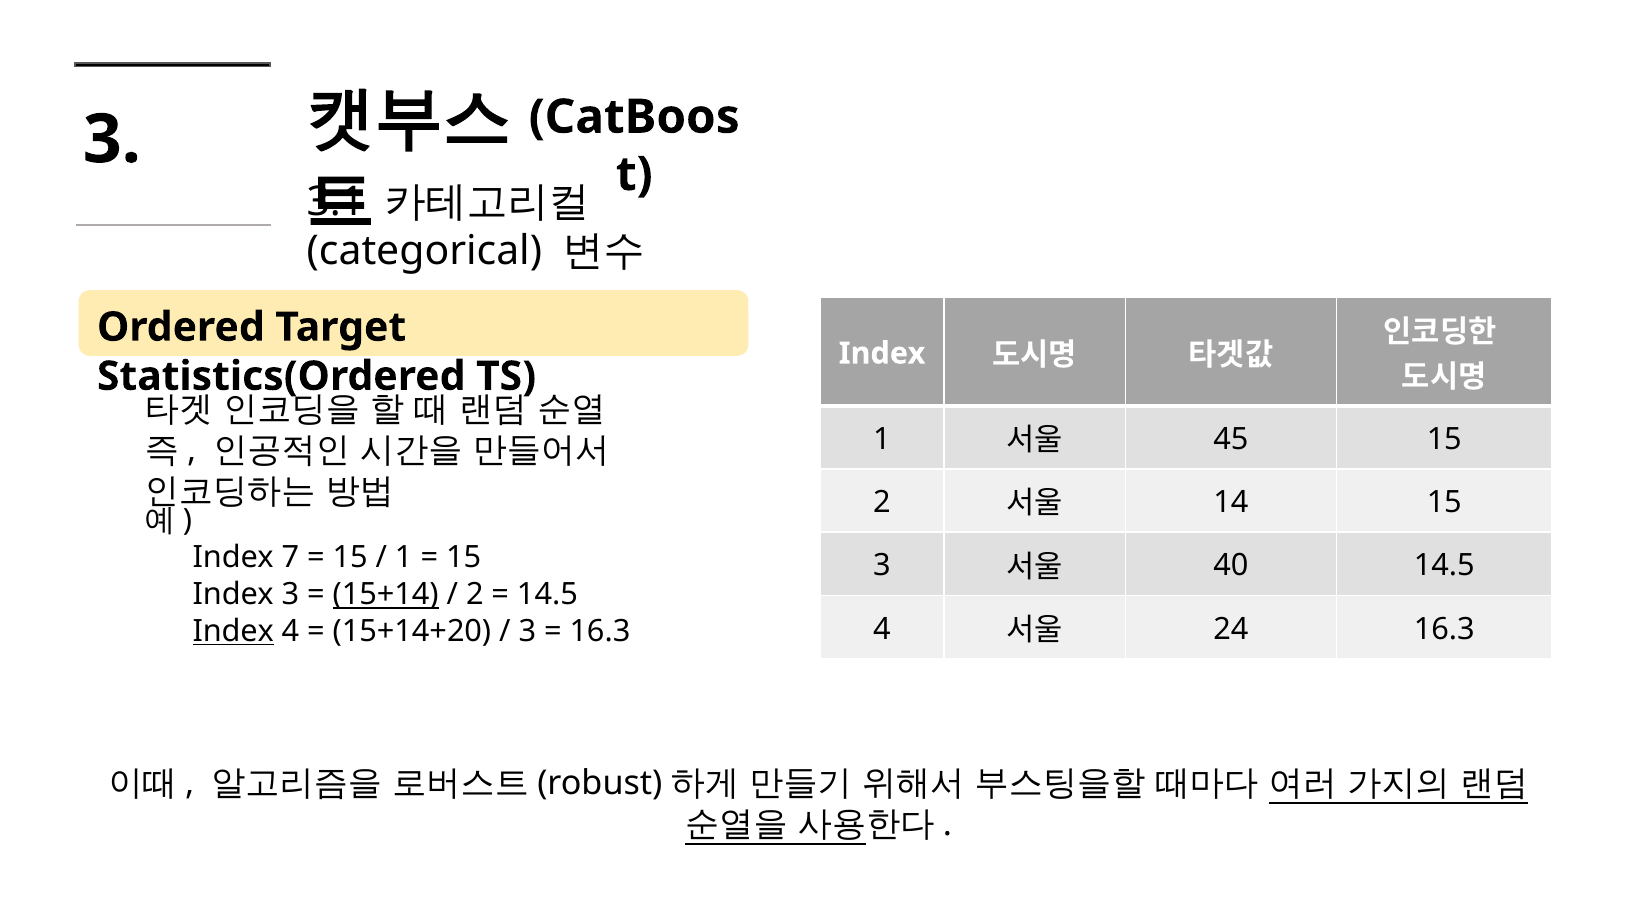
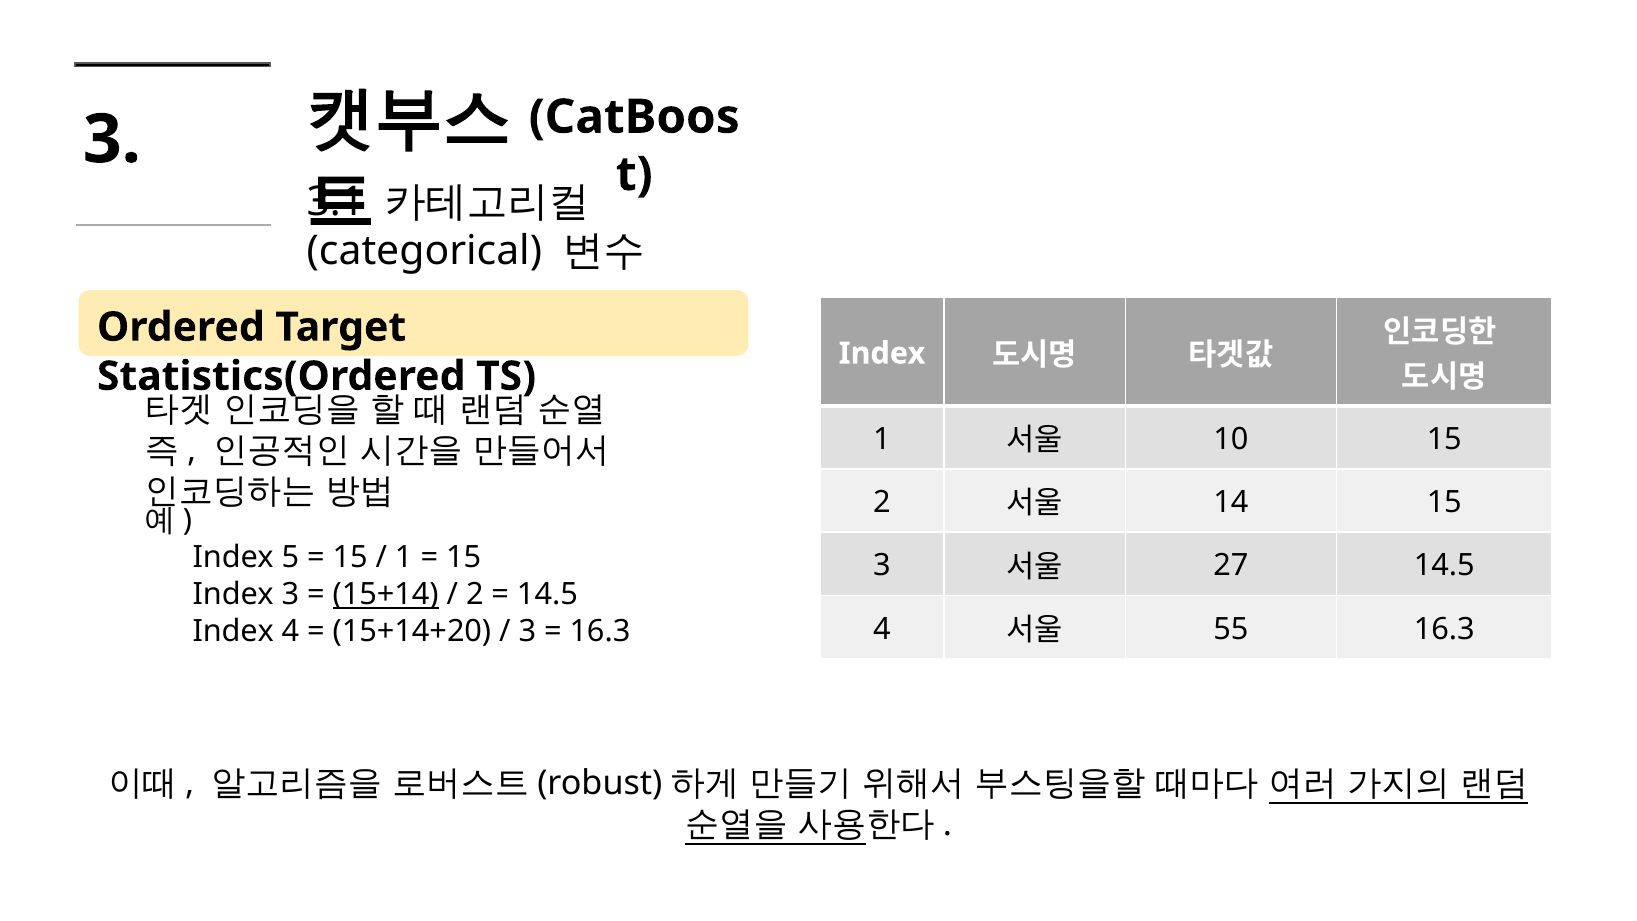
45: 45 -> 10 (1231, 439)
7: 7 -> 5 (290, 557)
40: 40 -> 27 (1231, 565)
24: 24 -> 55 (1231, 629)
Index underline: present -> none (233, 631)
